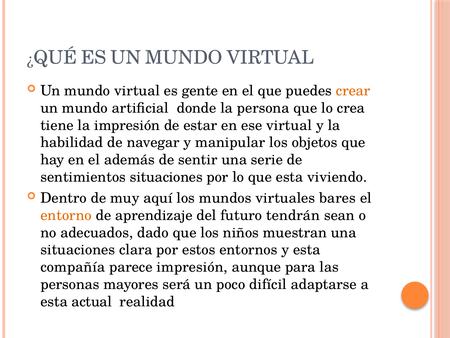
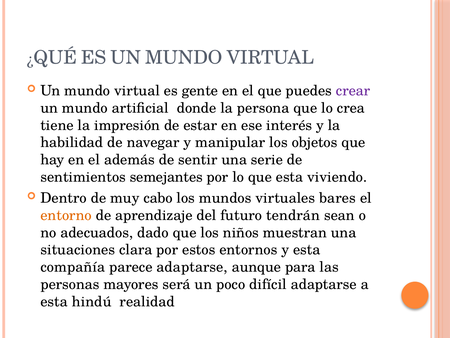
crear colour: orange -> purple (353, 91)
ese virtual: virtual -> interés (289, 125)
sentimientos situaciones: situaciones -> semejantes (166, 177)
aquí: aquí -> cabo (158, 198)
parece impresión: impresión -> adaptarse (192, 267)
actual: actual -> hindú (92, 301)
